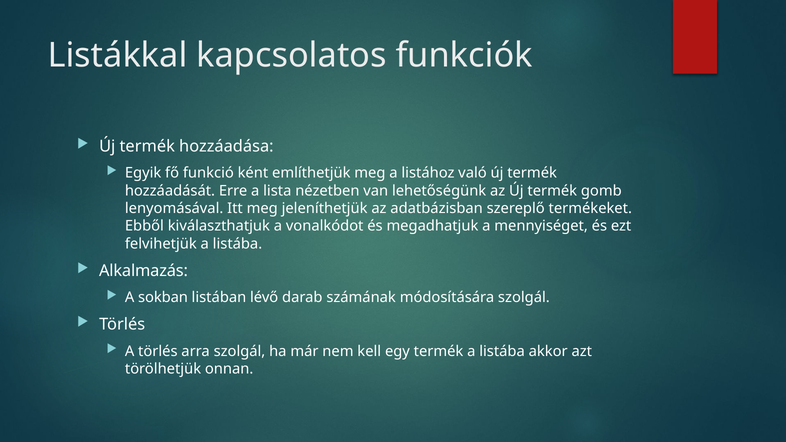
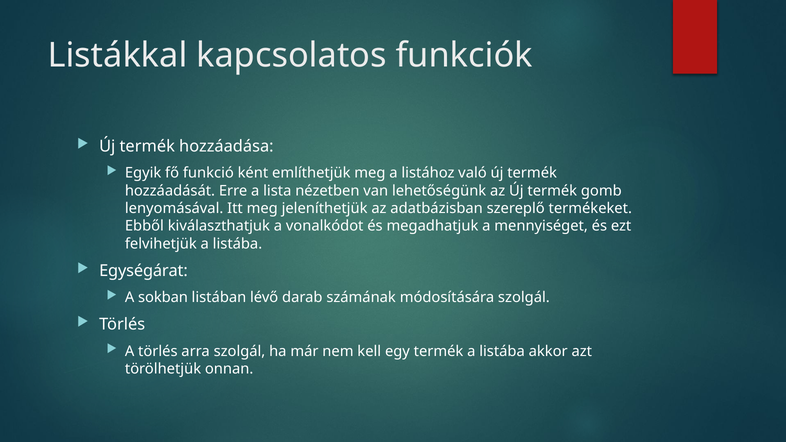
Alkalmazás: Alkalmazás -> Egységárat (143, 271)
